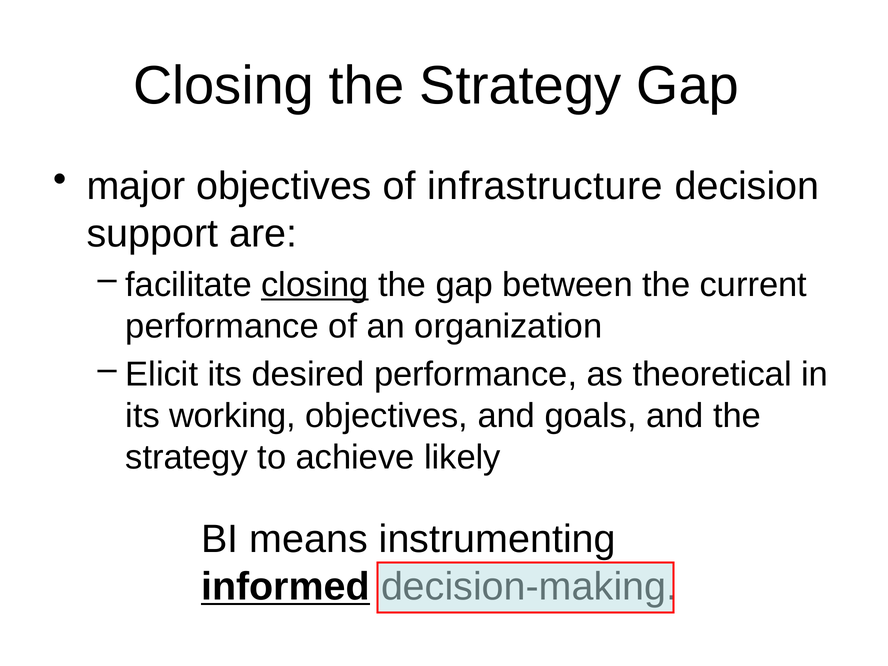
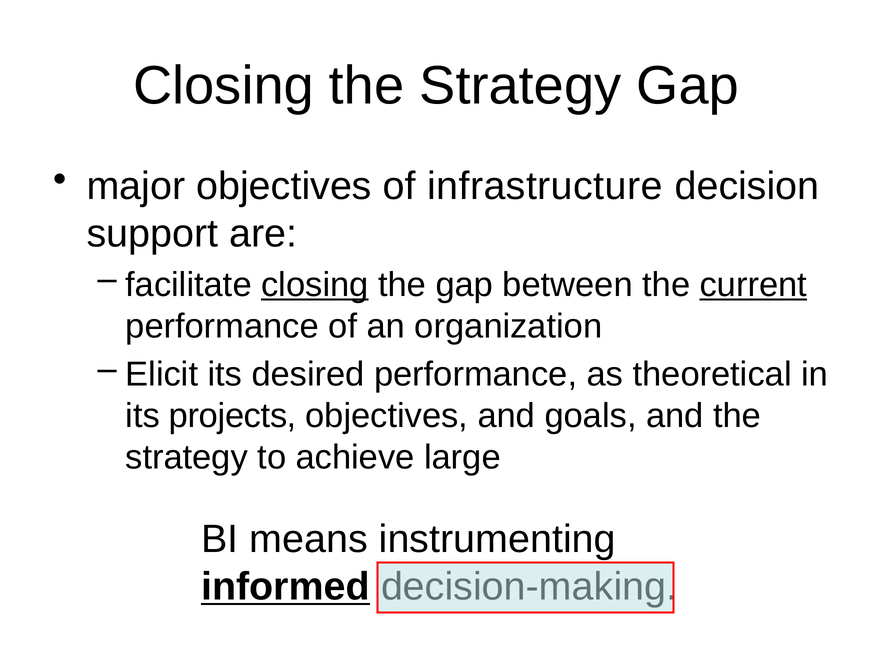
current underline: none -> present (753, 285)
working: working -> projects (233, 416)
likely: likely -> large (462, 457)
